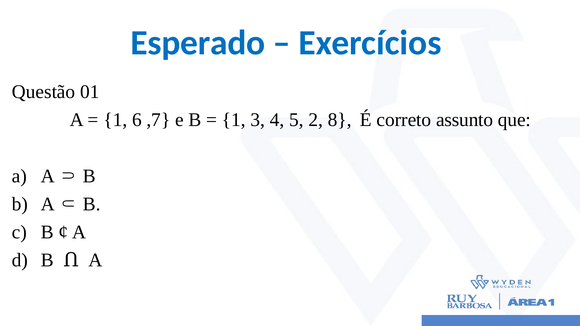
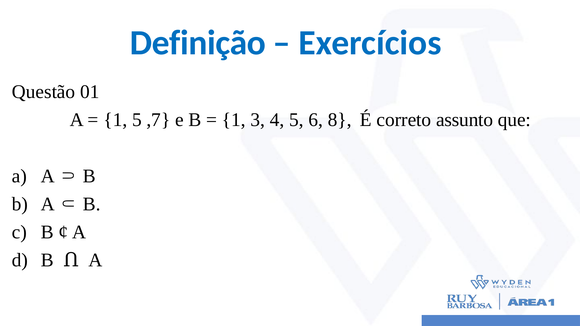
Esperado: Esperado -> Definição (198, 43)
1 6: 6 -> 5 (137, 120)
2: 2 -> 6 (316, 120)
